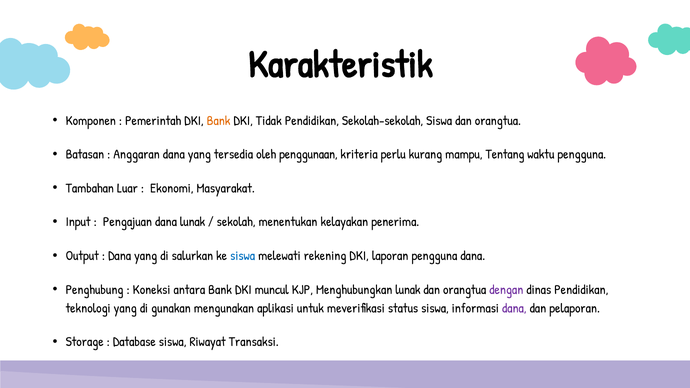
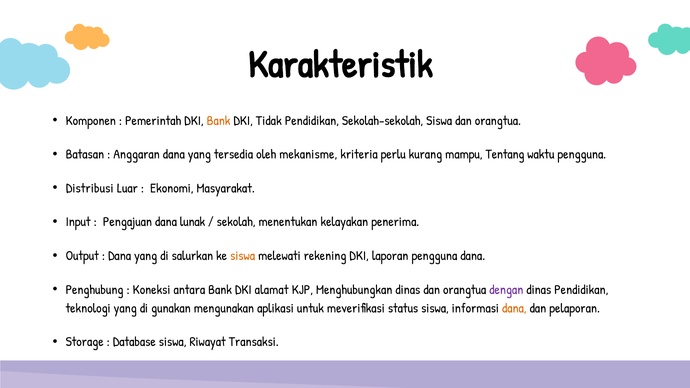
penggunaan: penggunaan -> mekanisme (308, 154)
Tambahan: Tambahan -> Distribusi (90, 188)
siswa colour: blue -> orange (243, 256)
muncul: muncul -> alamat (272, 290)
Menghubungkan lunak: lunak -> dinas (408, 290)
dana colour: purple -> orange (514, 308)
